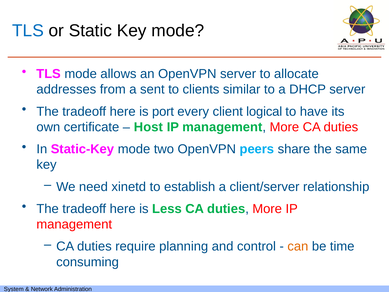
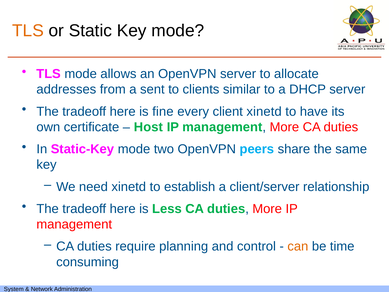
TLS colour: blue -> orange (28, 31)
port: port -> fine (163, 111)
client logical: logical -> xinetd (264, 111)
